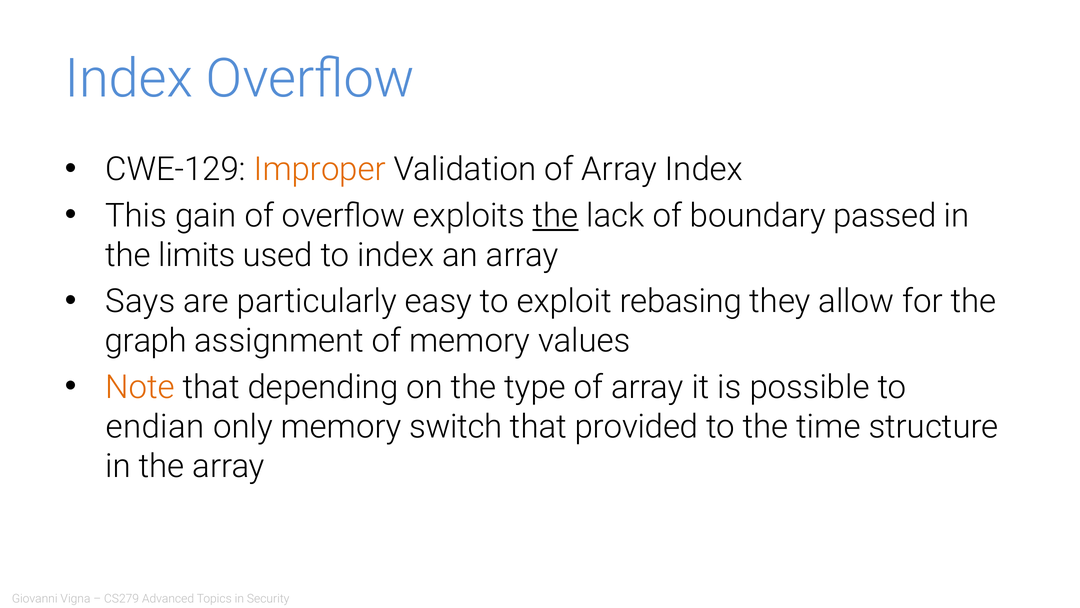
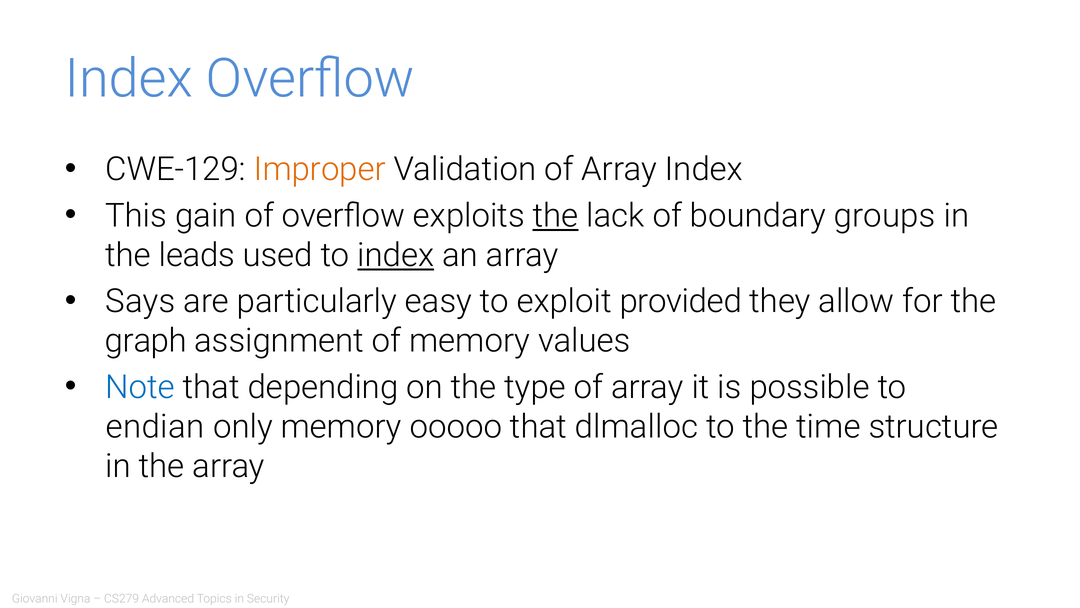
passed: passed -> groups (885, 215)
limits: limits -> leads (197, 255)
index underline: none -> present (396, 255)
rebasing: rebasing -> provided (681, 301)
Note colour: orange -> blue (140, 387)
switch: switch -> ooooo (456, 427)
provided: provided -> dlmalloc (636, 427)
